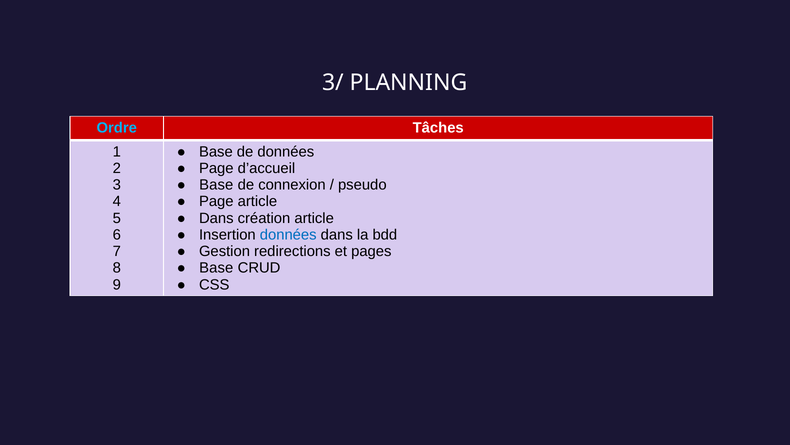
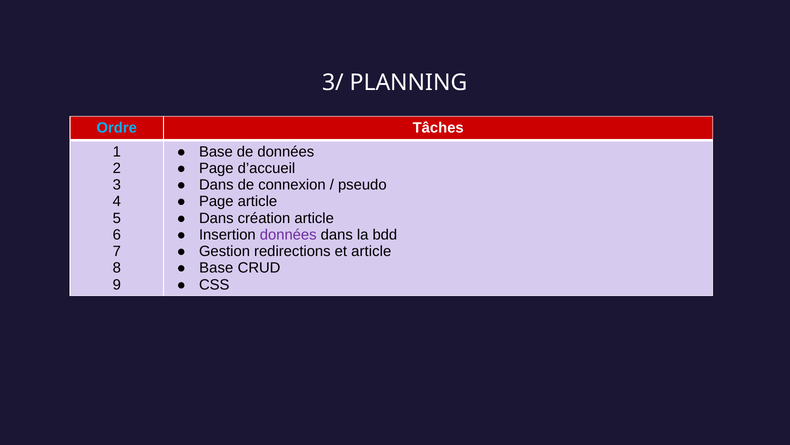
Base: Base -> Dans (216, 185)
données colour: blue -> purple (288, 234)
et pages: pages -> article (371, 251)
